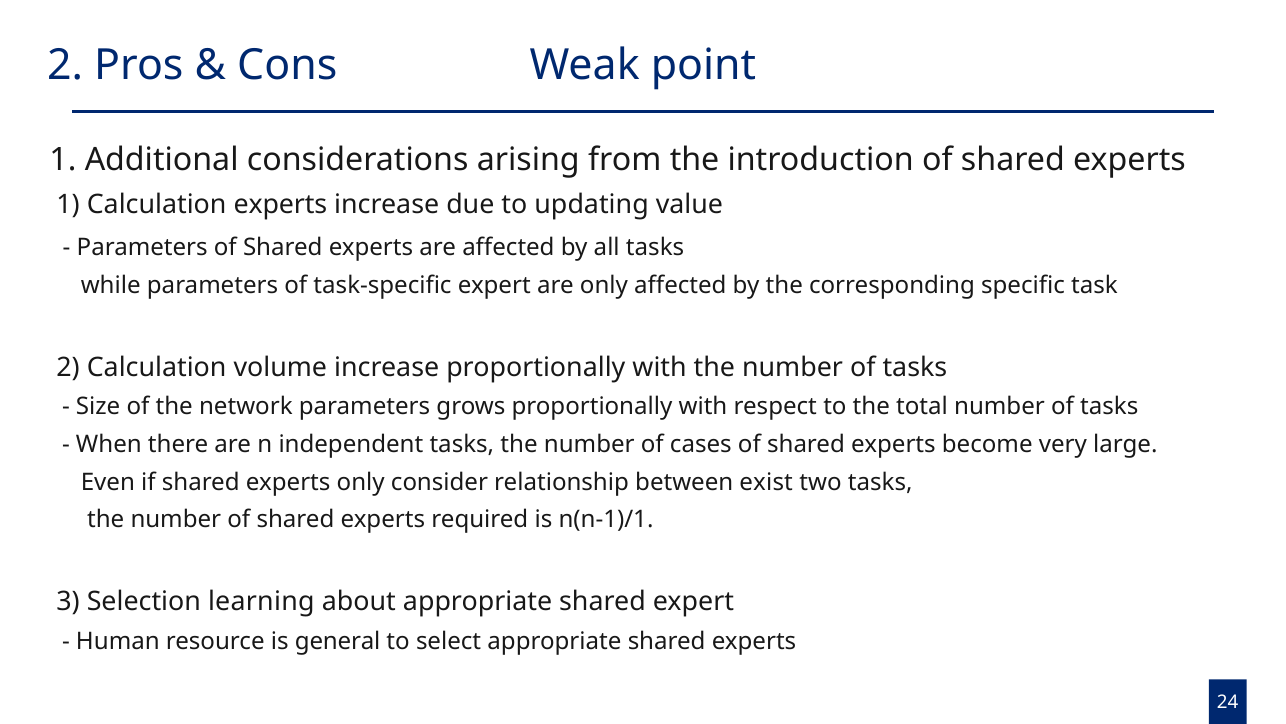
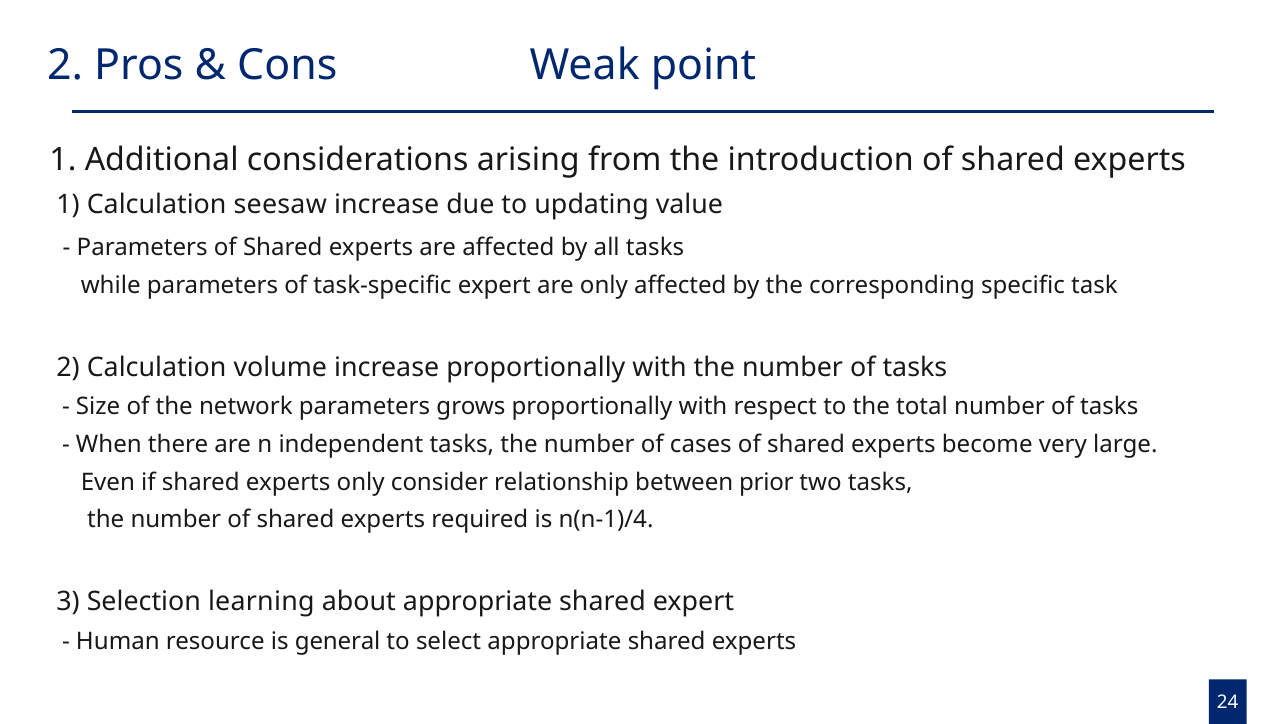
Calculation experts: experts -> seesaw (280, 204)
exist: exist -> prior (766, 482)
n(n-1)/1: n(n-1)/1 -> n(n-1)/4 (606, 519)
